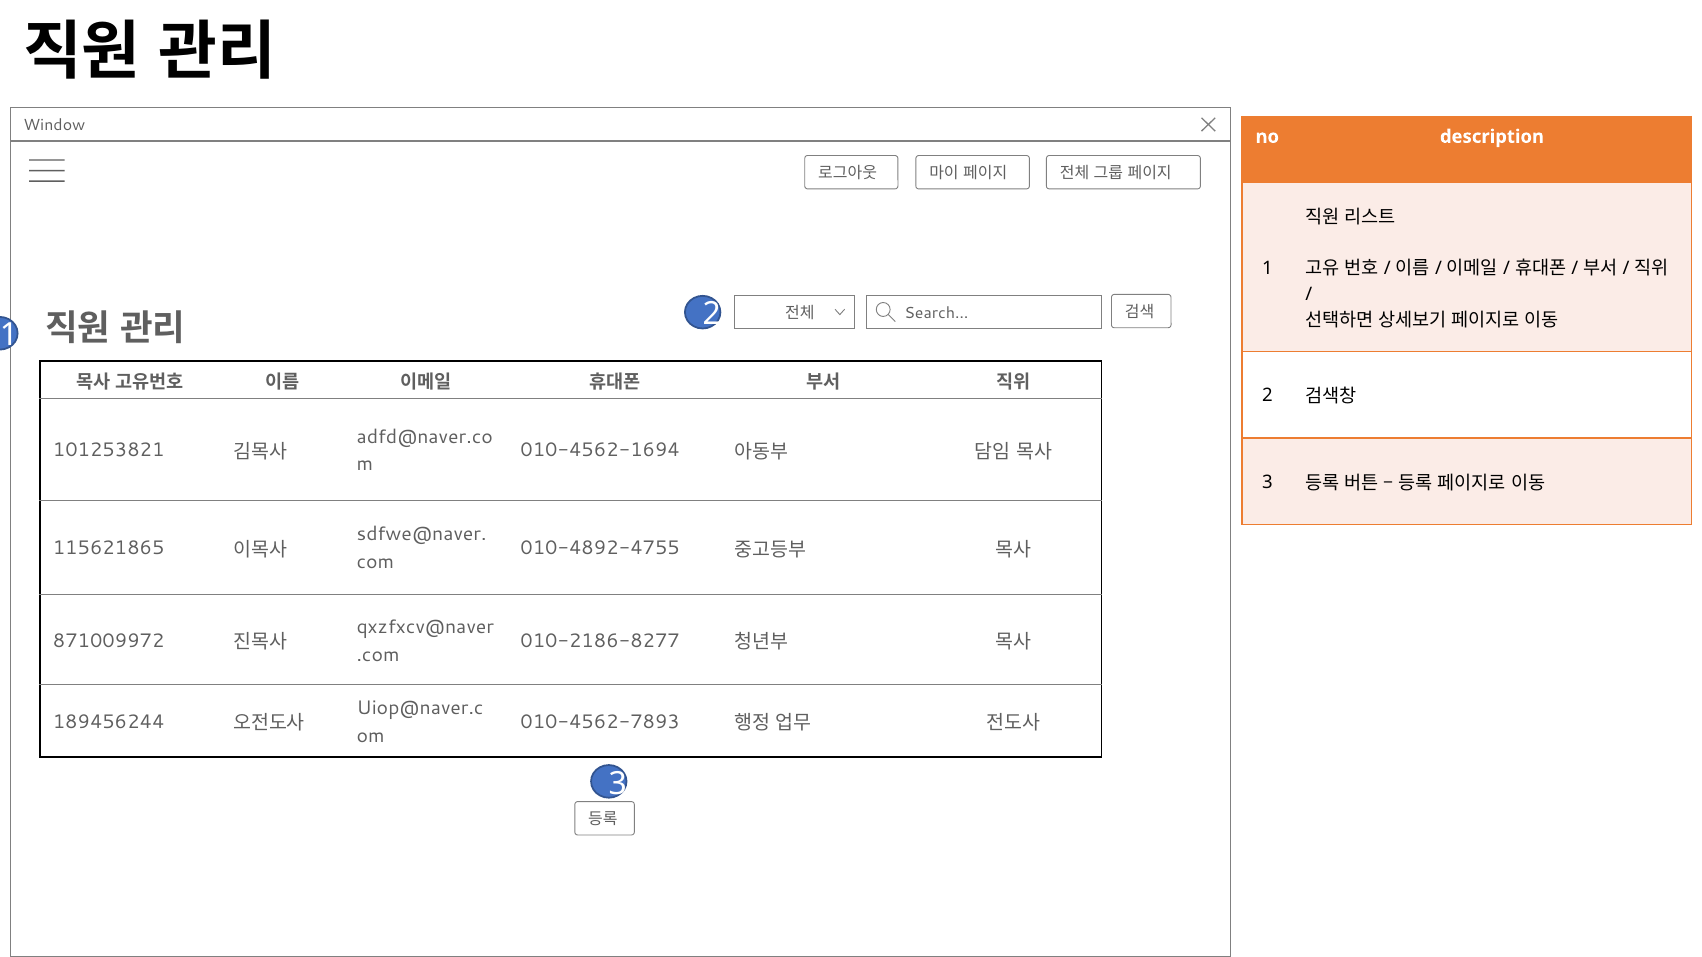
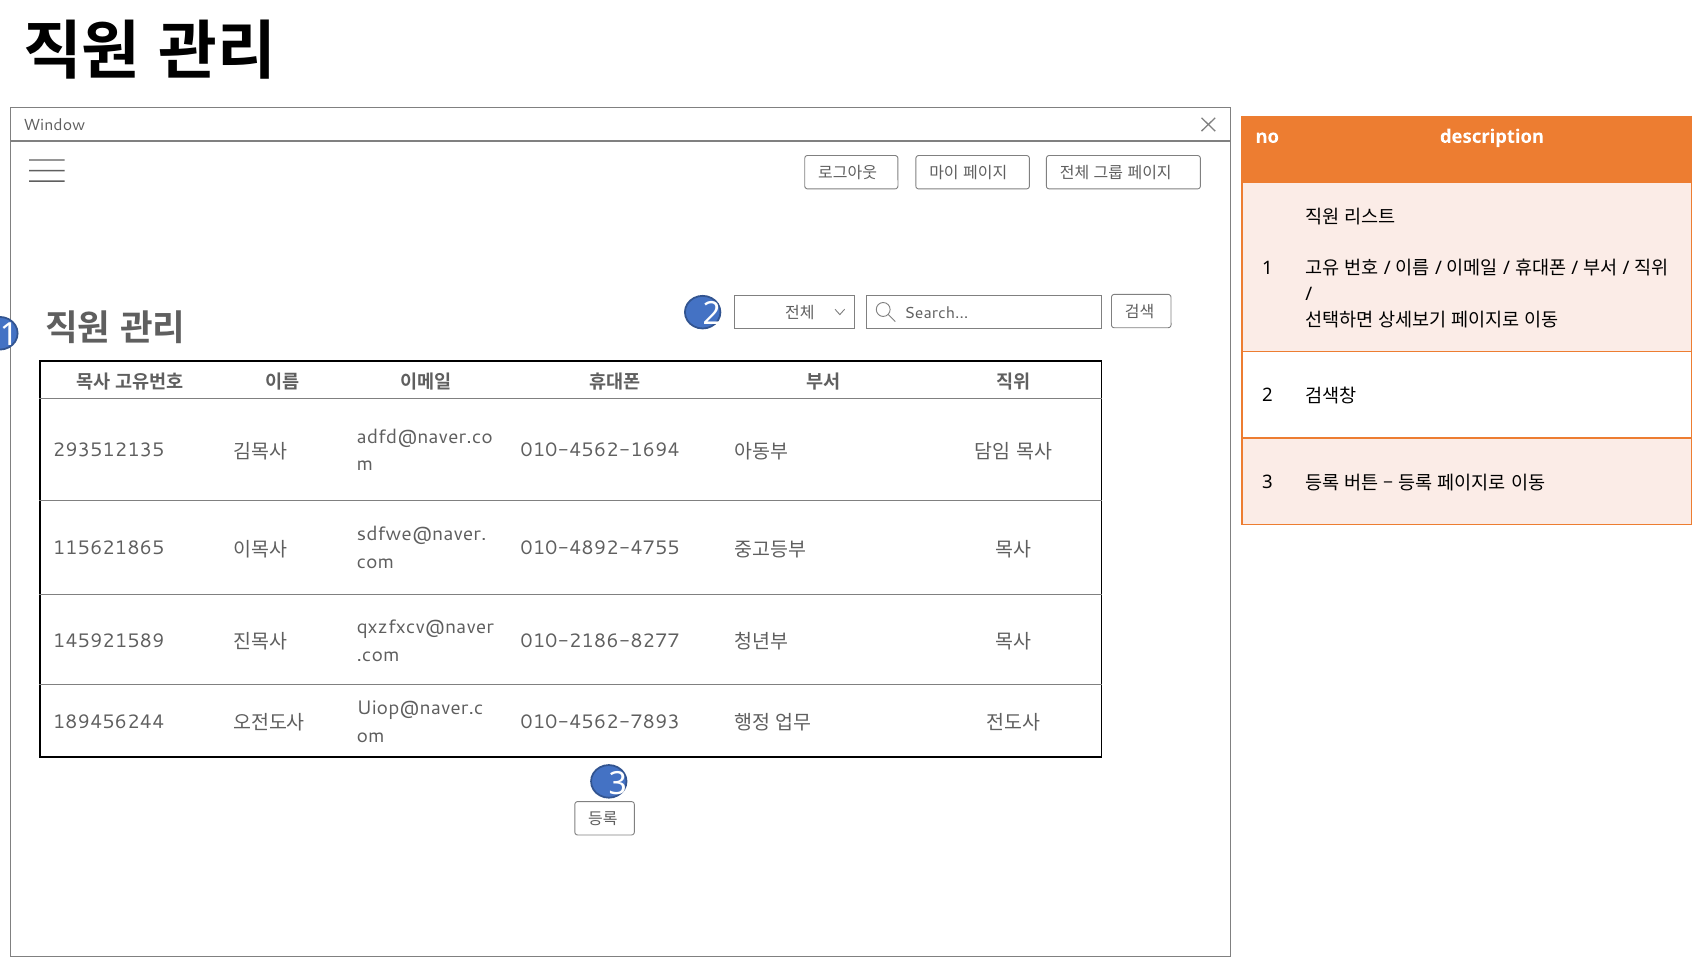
101253821: 101253821 -> 293512135 (109, 451)
871009972: 871009972 -> 145921589 (109, 641)
